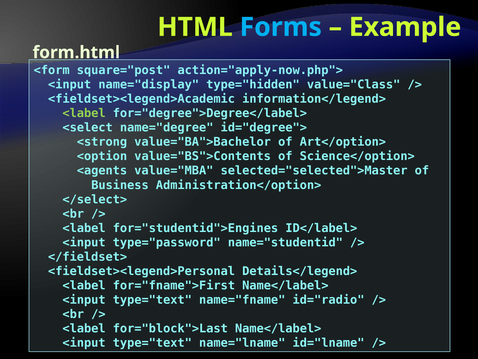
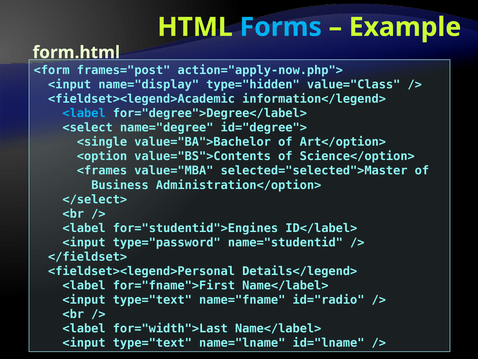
square="post: square="post -> frames="post (124, 70)
<label colour: light green -> light blue (84, 113)
<strong: <strong -> <single (102, 142)
<agents: <agents -> <frames (102, 170)
for="block">Last: for="block">Last -> for="width">Last (170, 328)
